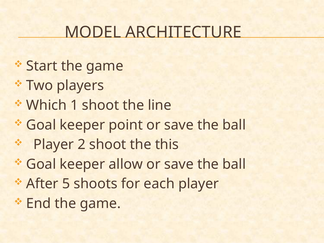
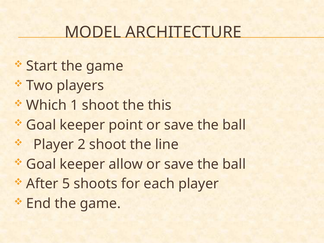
line: line -> this (160, 105)
this: this -> line (167, 145)
